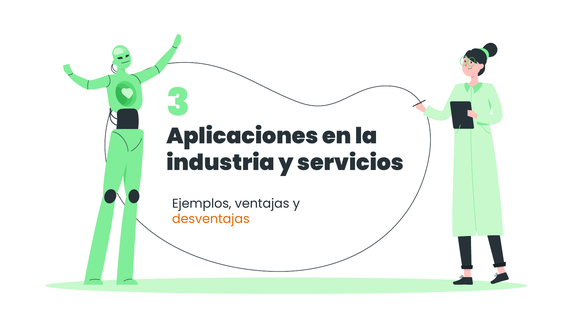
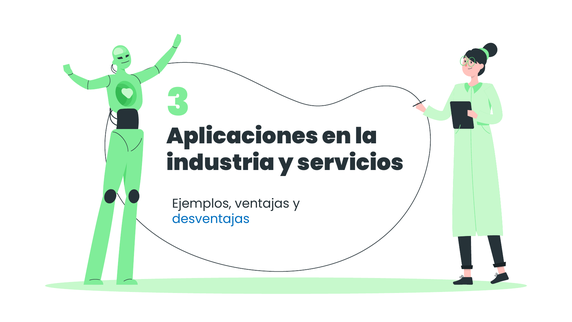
desventajas colour: orange -> blue (211, 219)
